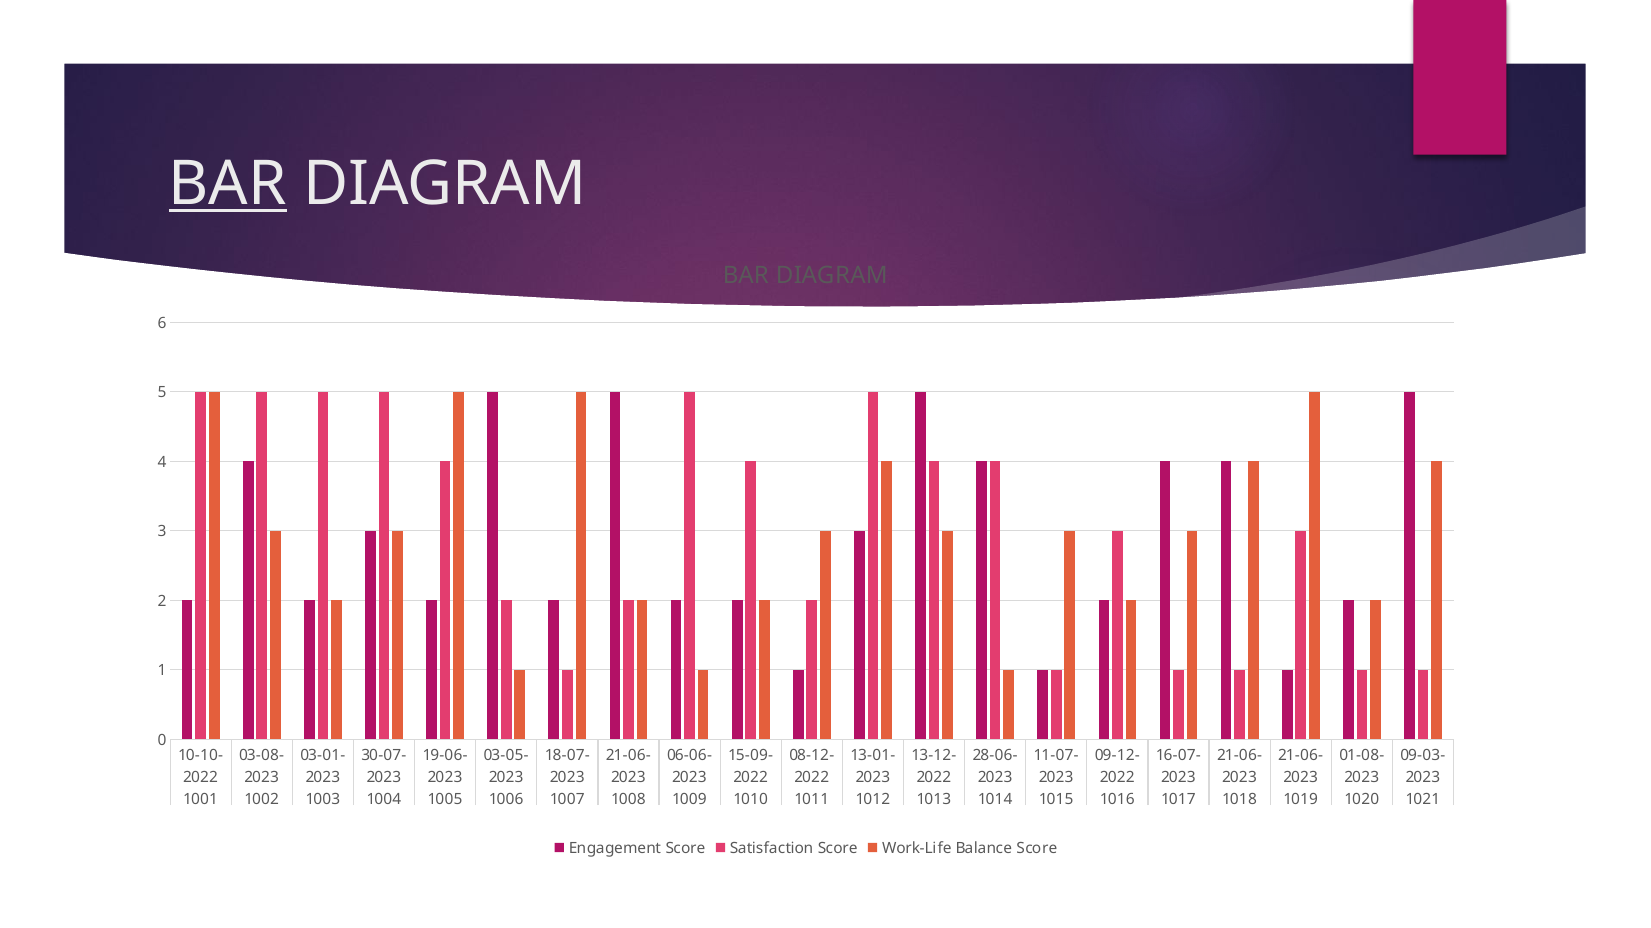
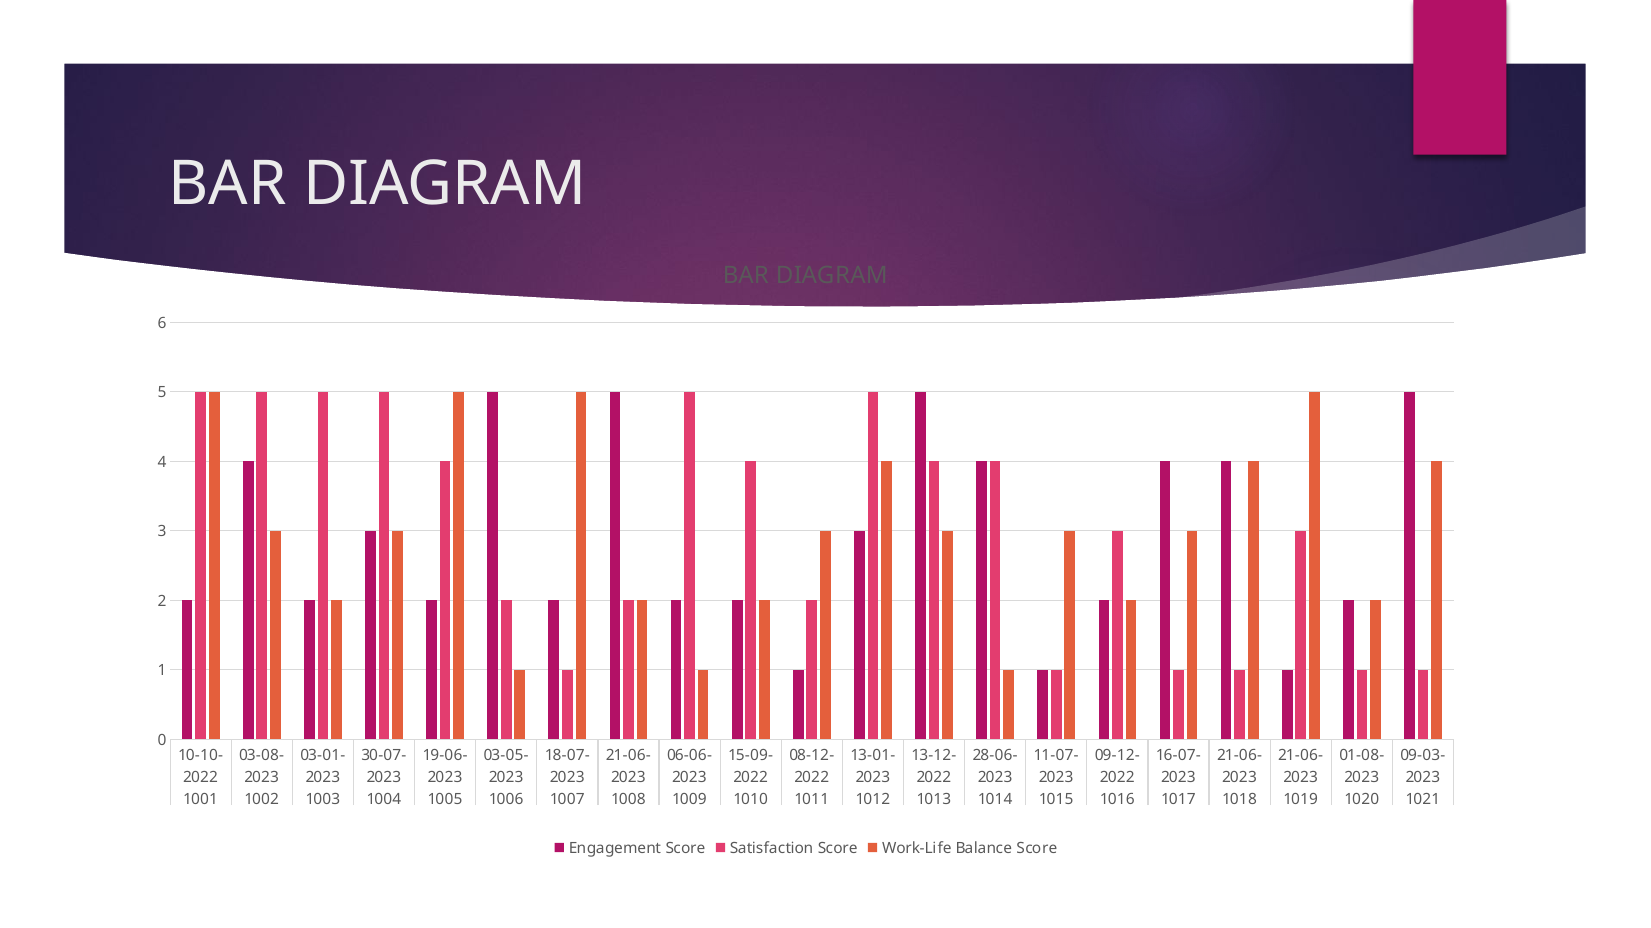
BAR underline: present -> none (228, 184)
